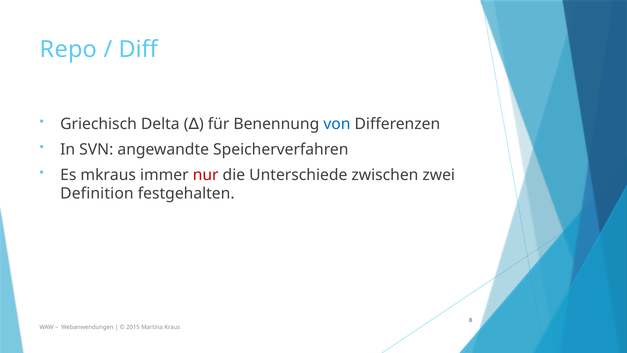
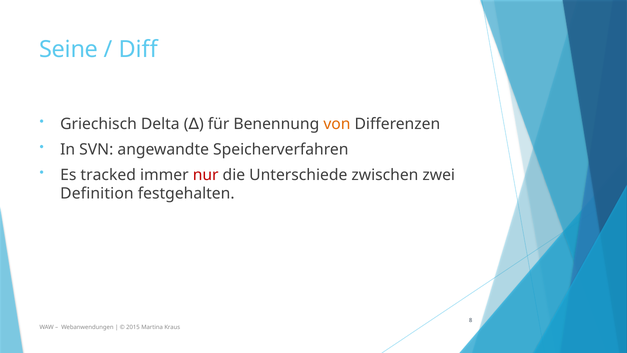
Repo: Repo -> Seine (69, 49)
von colour: blue -> orange (337, 124)
mkraus: mkraus -> tracked (108, 175)
